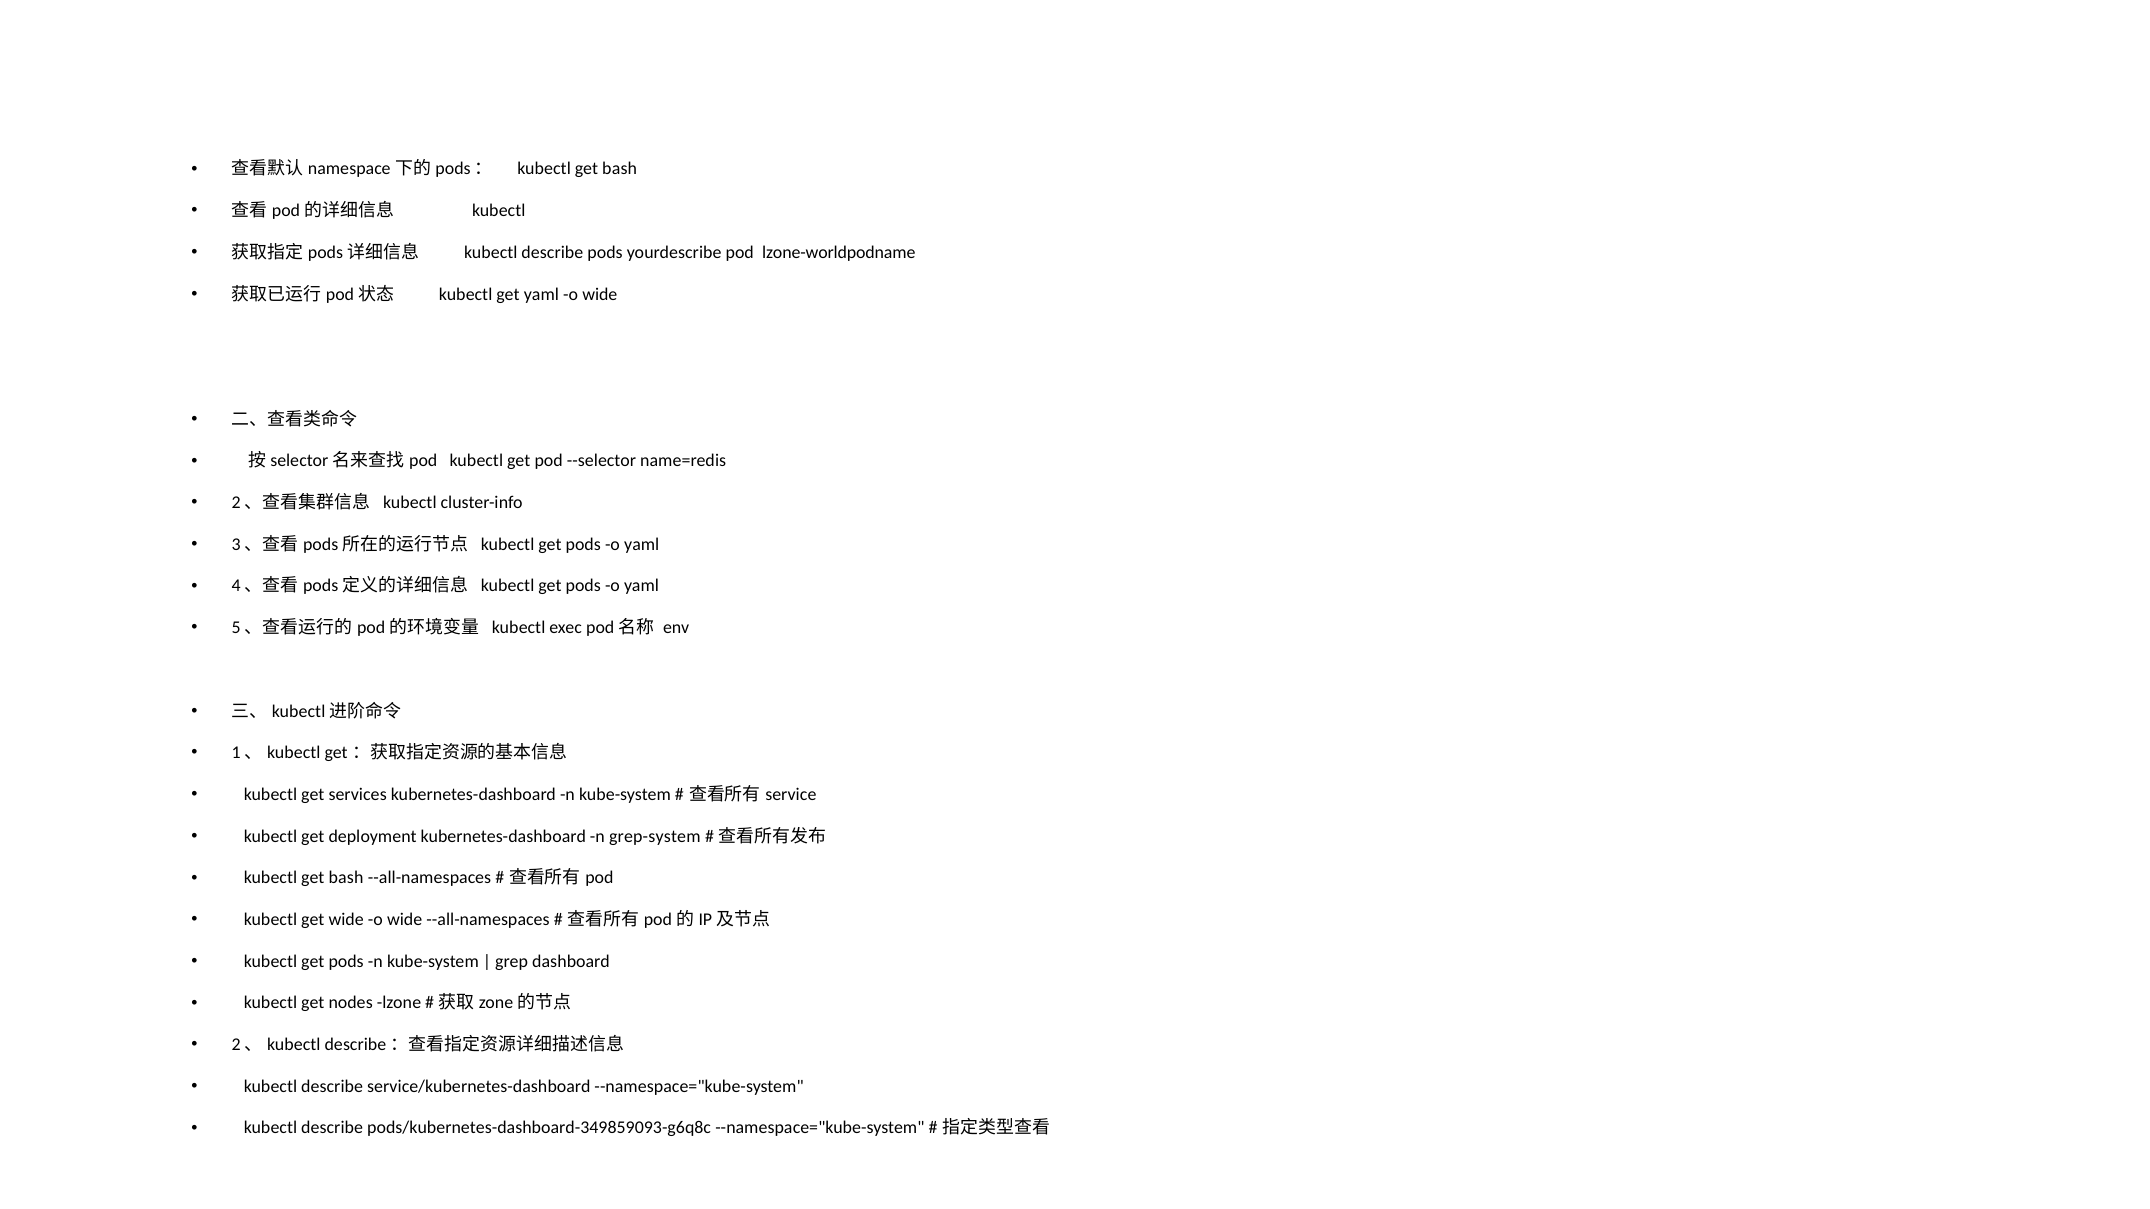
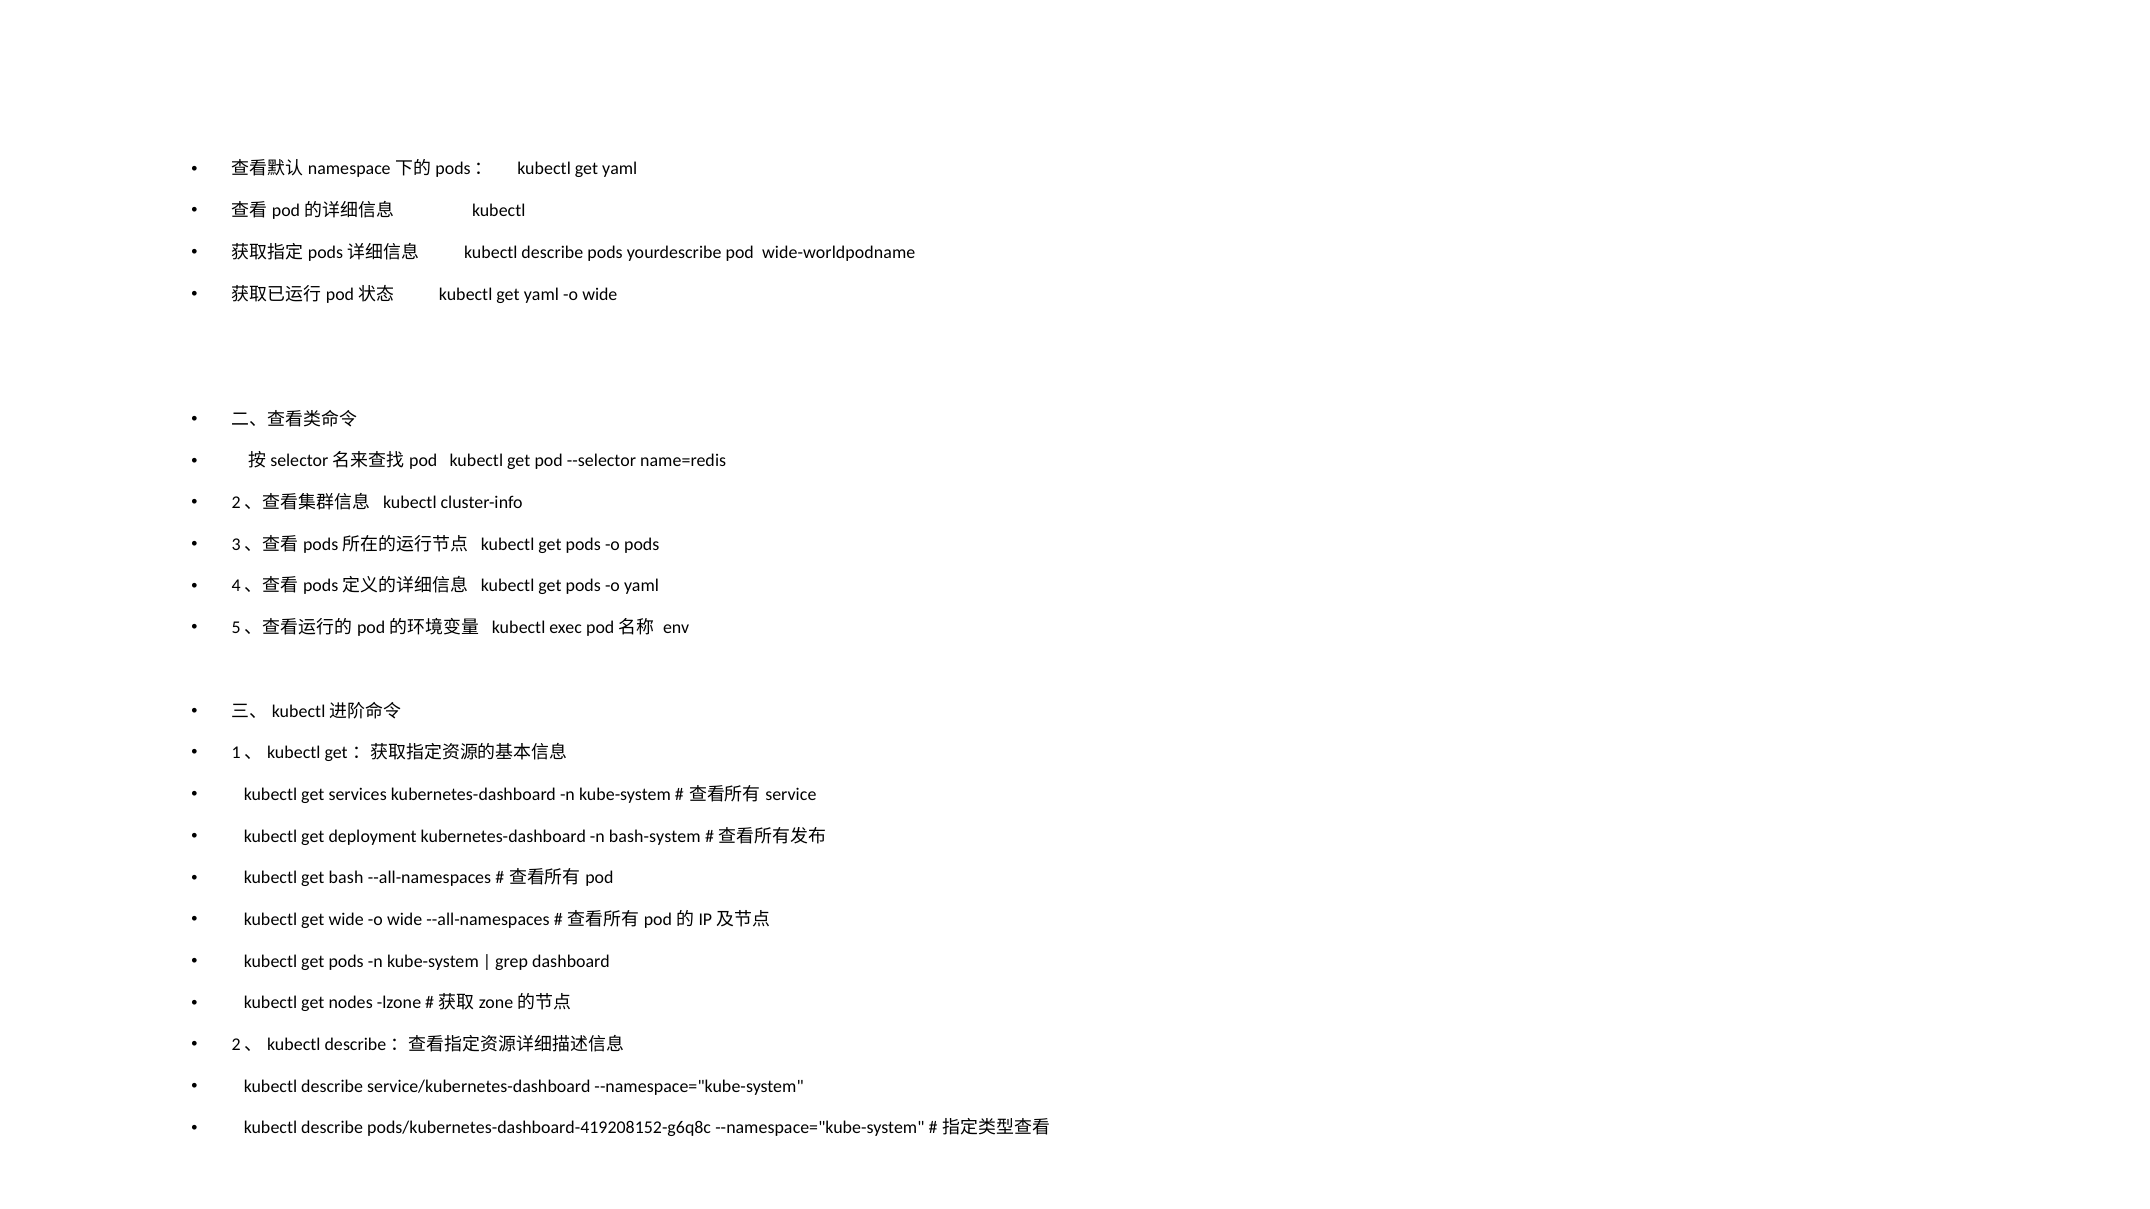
bash: bash -> yaml (620, 169)
lzone-worldpodname: lzone-worldpodname -> wide-worldpodname (839, 253)
yaml: yaml -> pods (642, 544)
grep-system: grep-system -> bash-system (655, 836)
pods/kubernetes-dashboard-349859093-g6q8c: pods/kubernetes-dashboard-349859093-g6q8c -> pods/kubernetes-dashboard-419208152-g6q8c (539, 1128)
